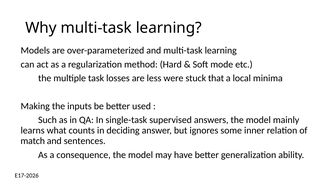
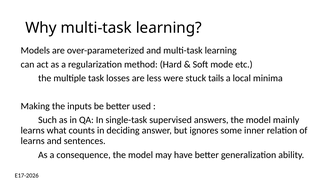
that: that -> tails (216, 78)
match: match -> learns (33, 141)
